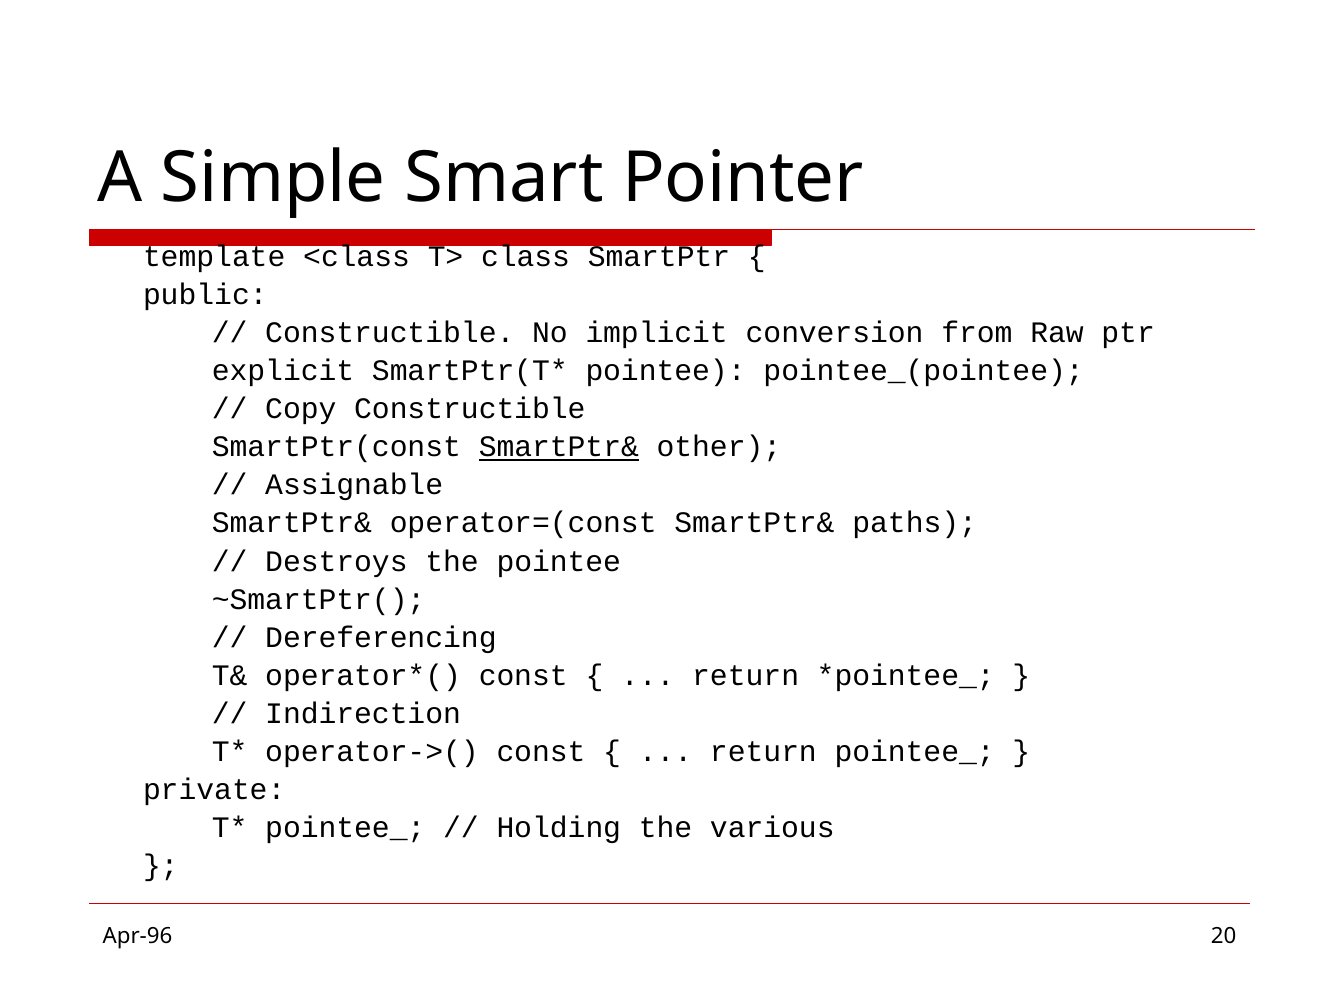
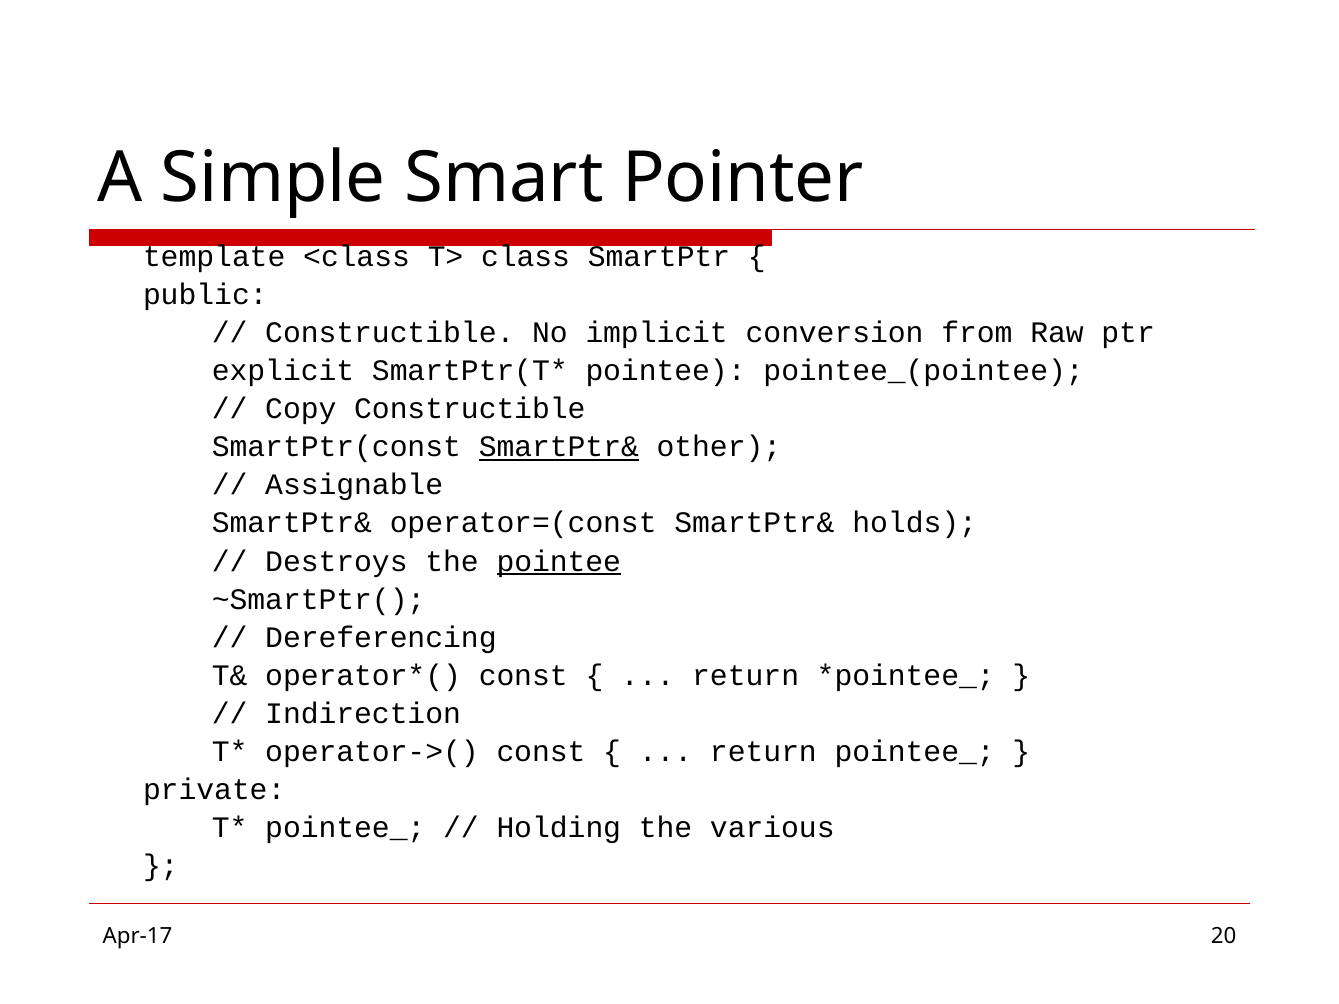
paths: paths -> holds (915, 523)
pointee underline: none -> present (559, 561)
Apr-96: Apr-96 -> Apr-17 (138, 936)
